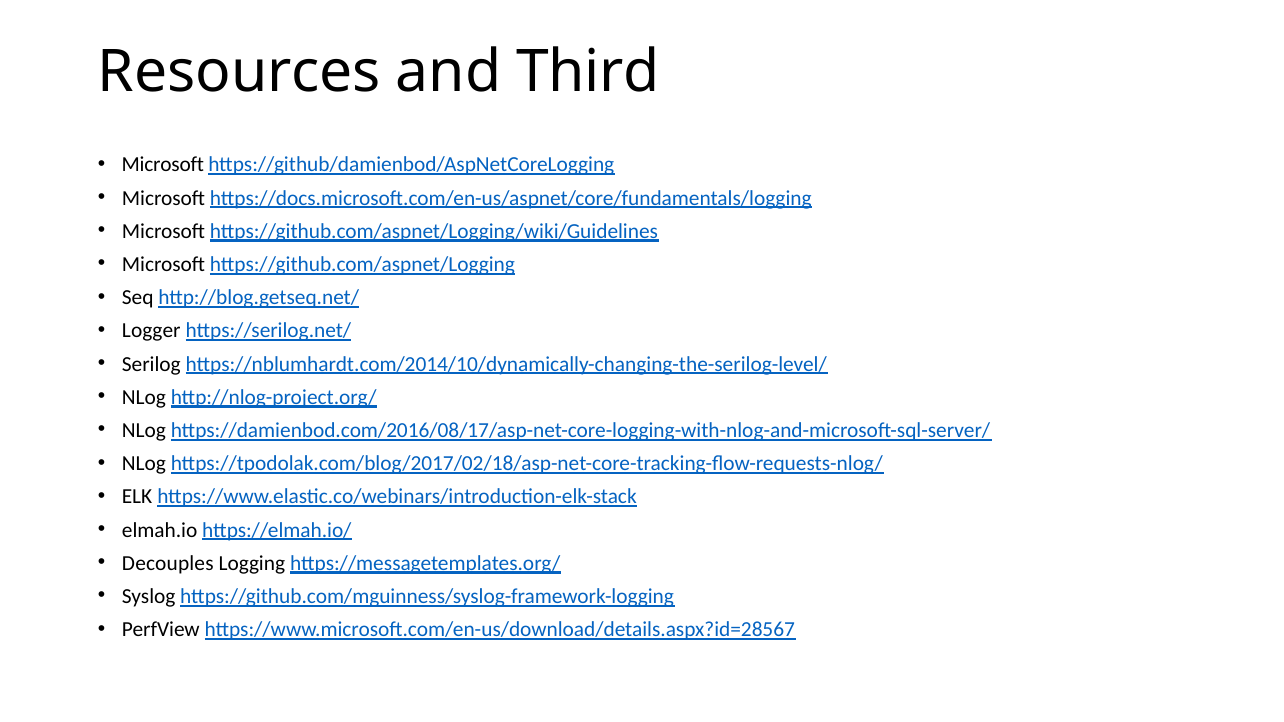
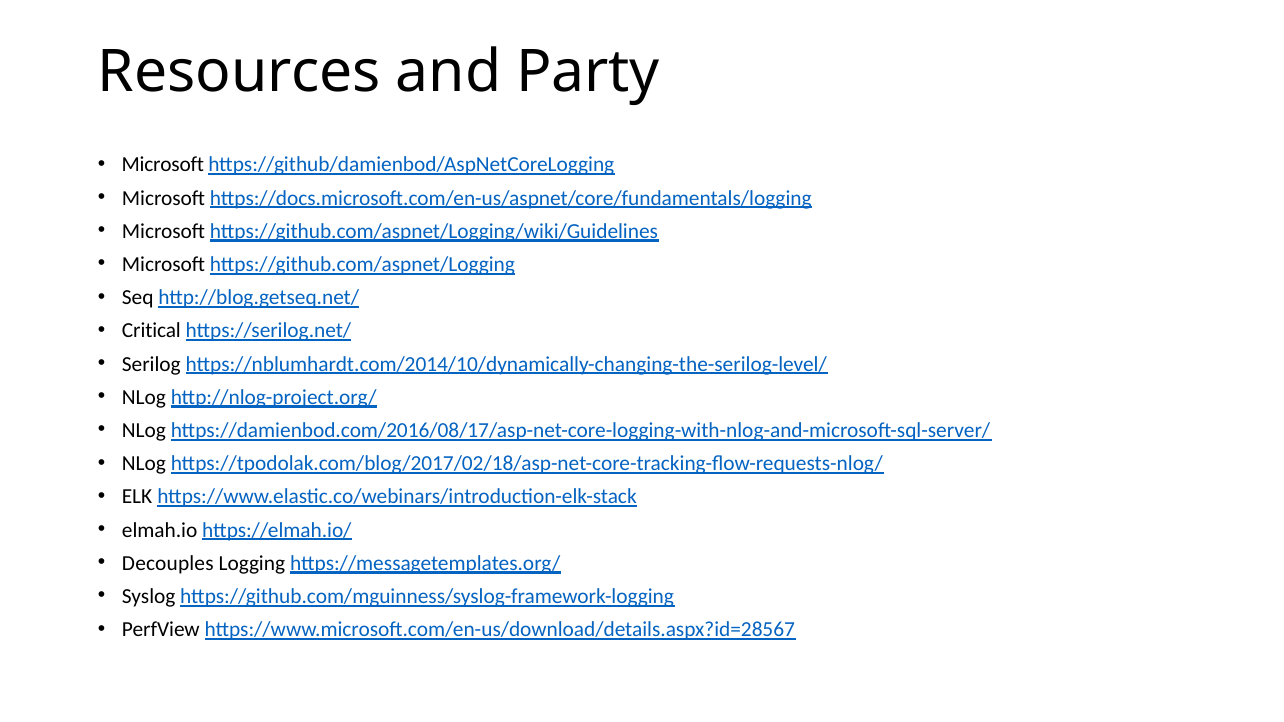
Third: Third -> Party (588, 73)
Logger: Logger -> Critical (151, 331)
